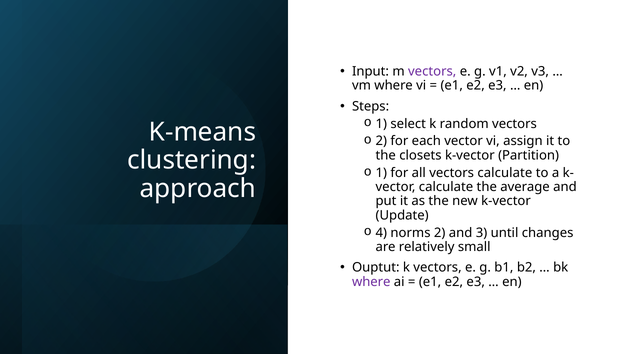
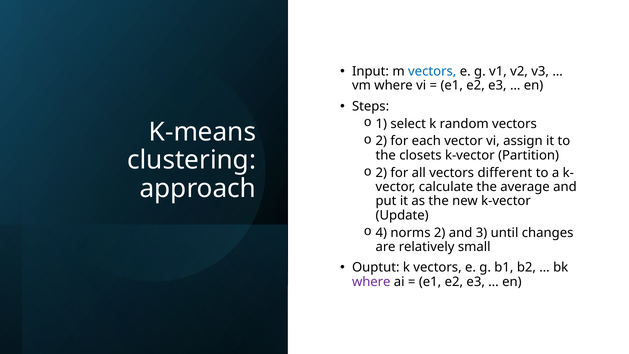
vectors colour: purple -> blue (432, 71)
1: 1 -> 2 (381, 173)
vectors calculate: calculate -> different (505, 173)
